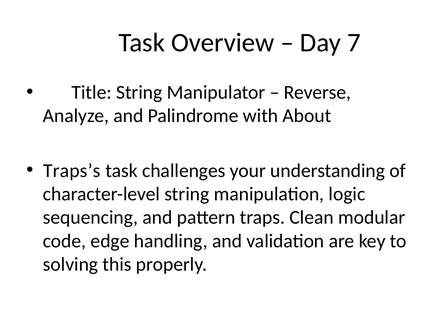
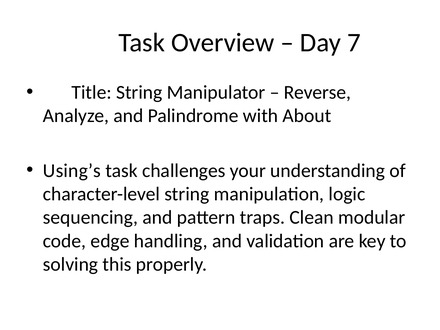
Traps’s: Traps’s -> Using’s (72, 171)
